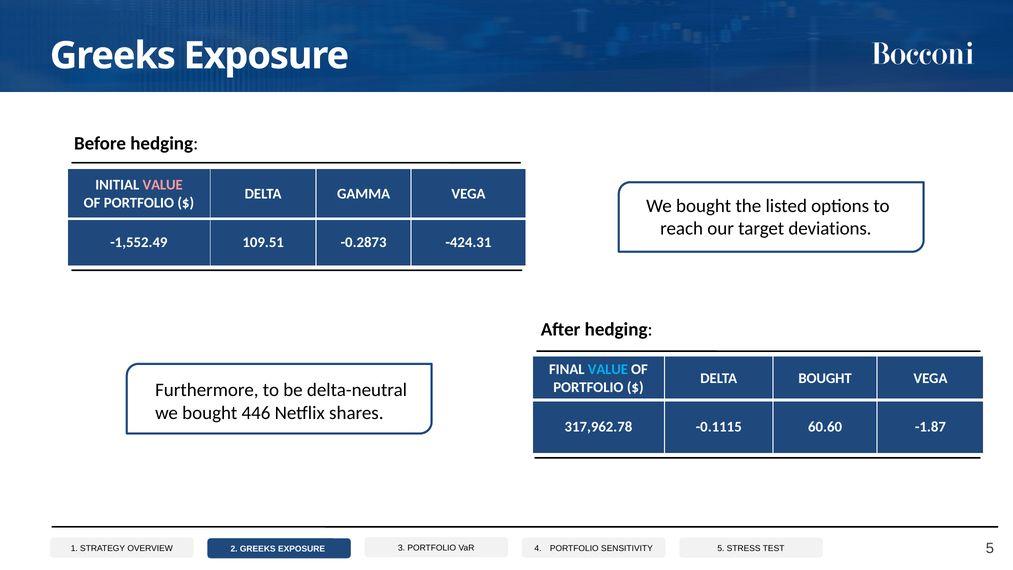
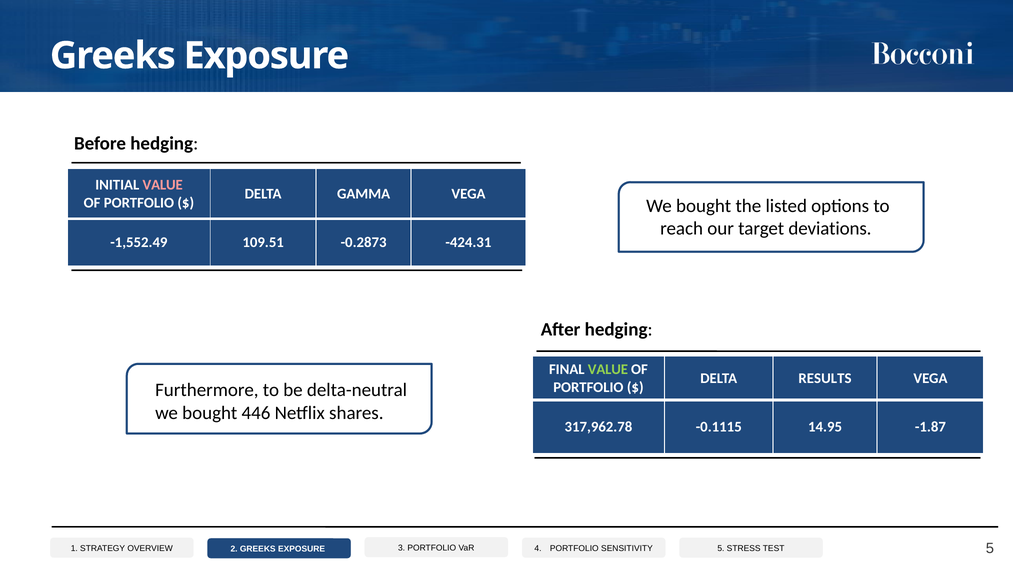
VALUE colour: light blue -> light green (608, 369)
DELTA BOUGHT: BOUGHT -> RESULTS (825, 378)
60.60: 60.60 -> 14.95 (825, 427)
